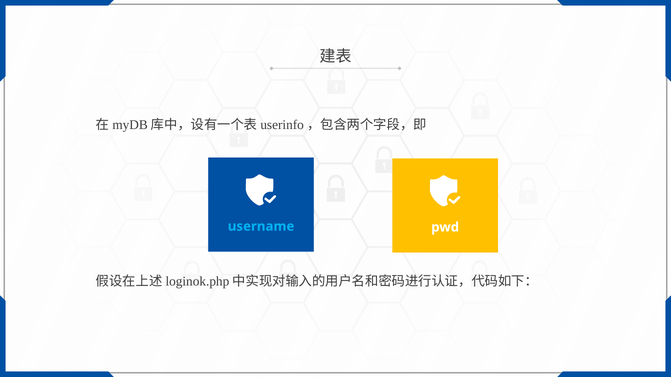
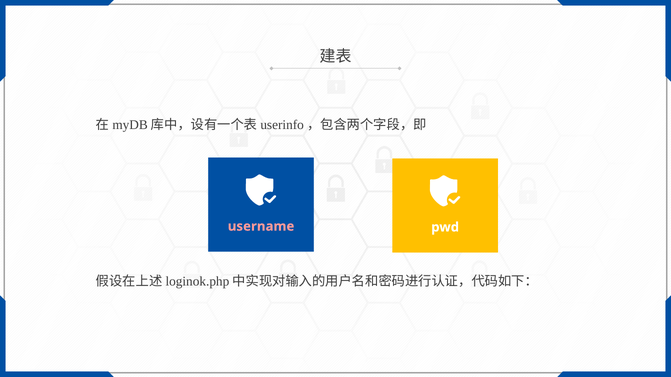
username colour: light blue -> pink (261, 227)
